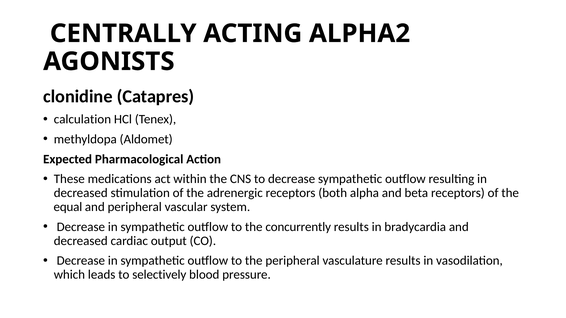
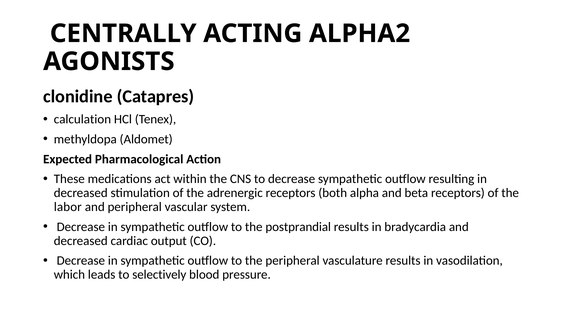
equal: equal -> labor (68, 207)
concurrently: concurrently -> postprandial (298, 227)
